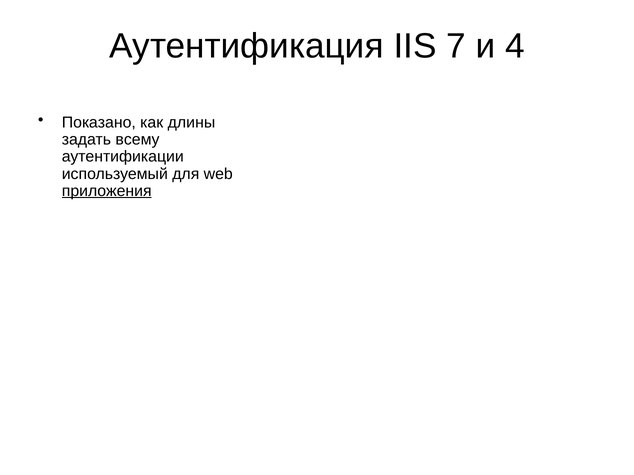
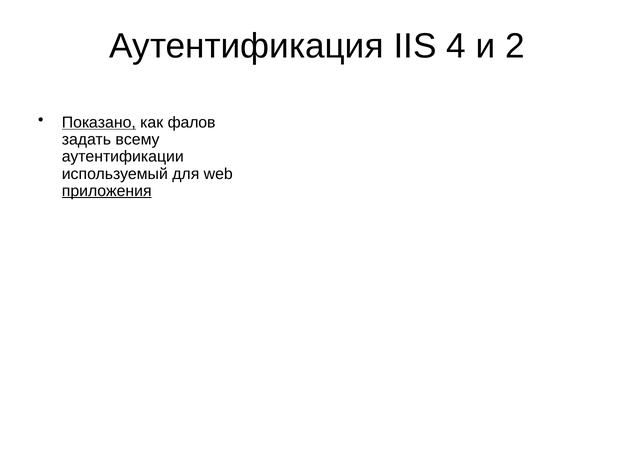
7: 7 -> 4 (456, 46)
4: 4 -> 2 (515, 46)
Показано underline: none -> present (99, 123)
длины: длины -> фалов (192, 123)
